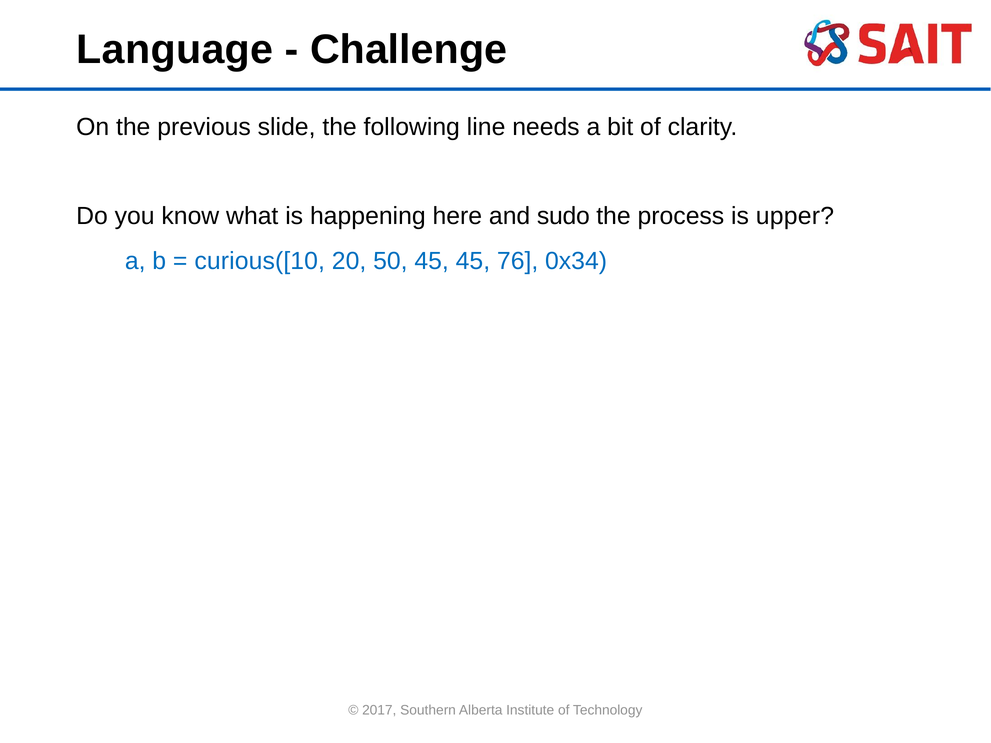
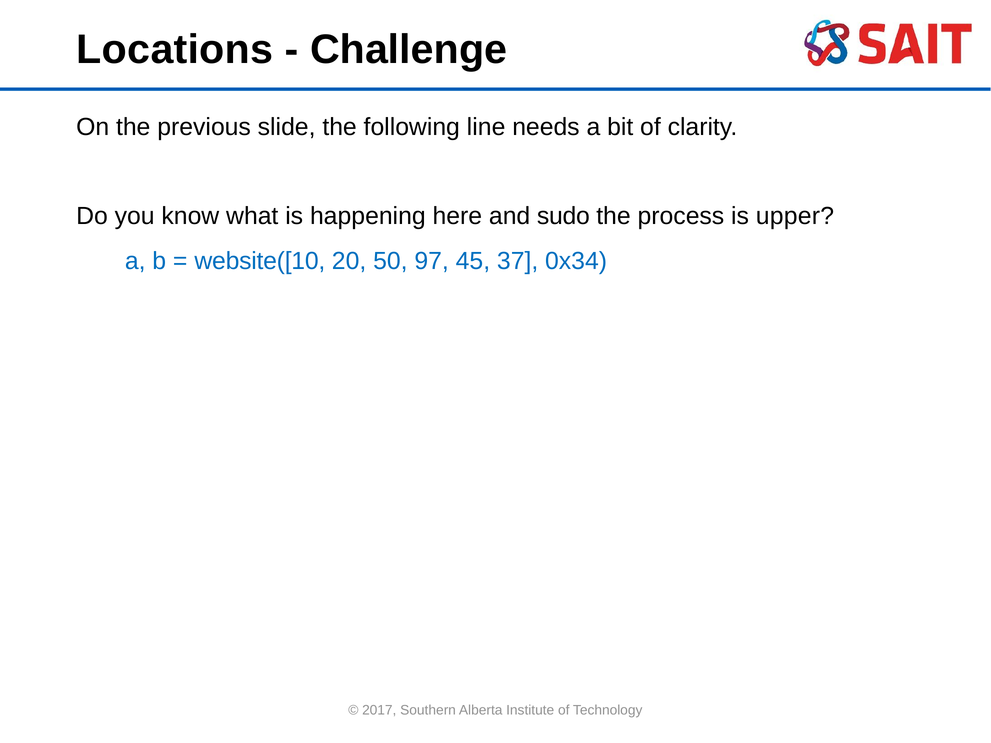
Language: Language -> Locations (175, 50)
curious([10: curious([10 -> website([10 (260, 261)
50 45: 45 -> 97 (432, 261)
76: 76 -> 37 (518, 261)
